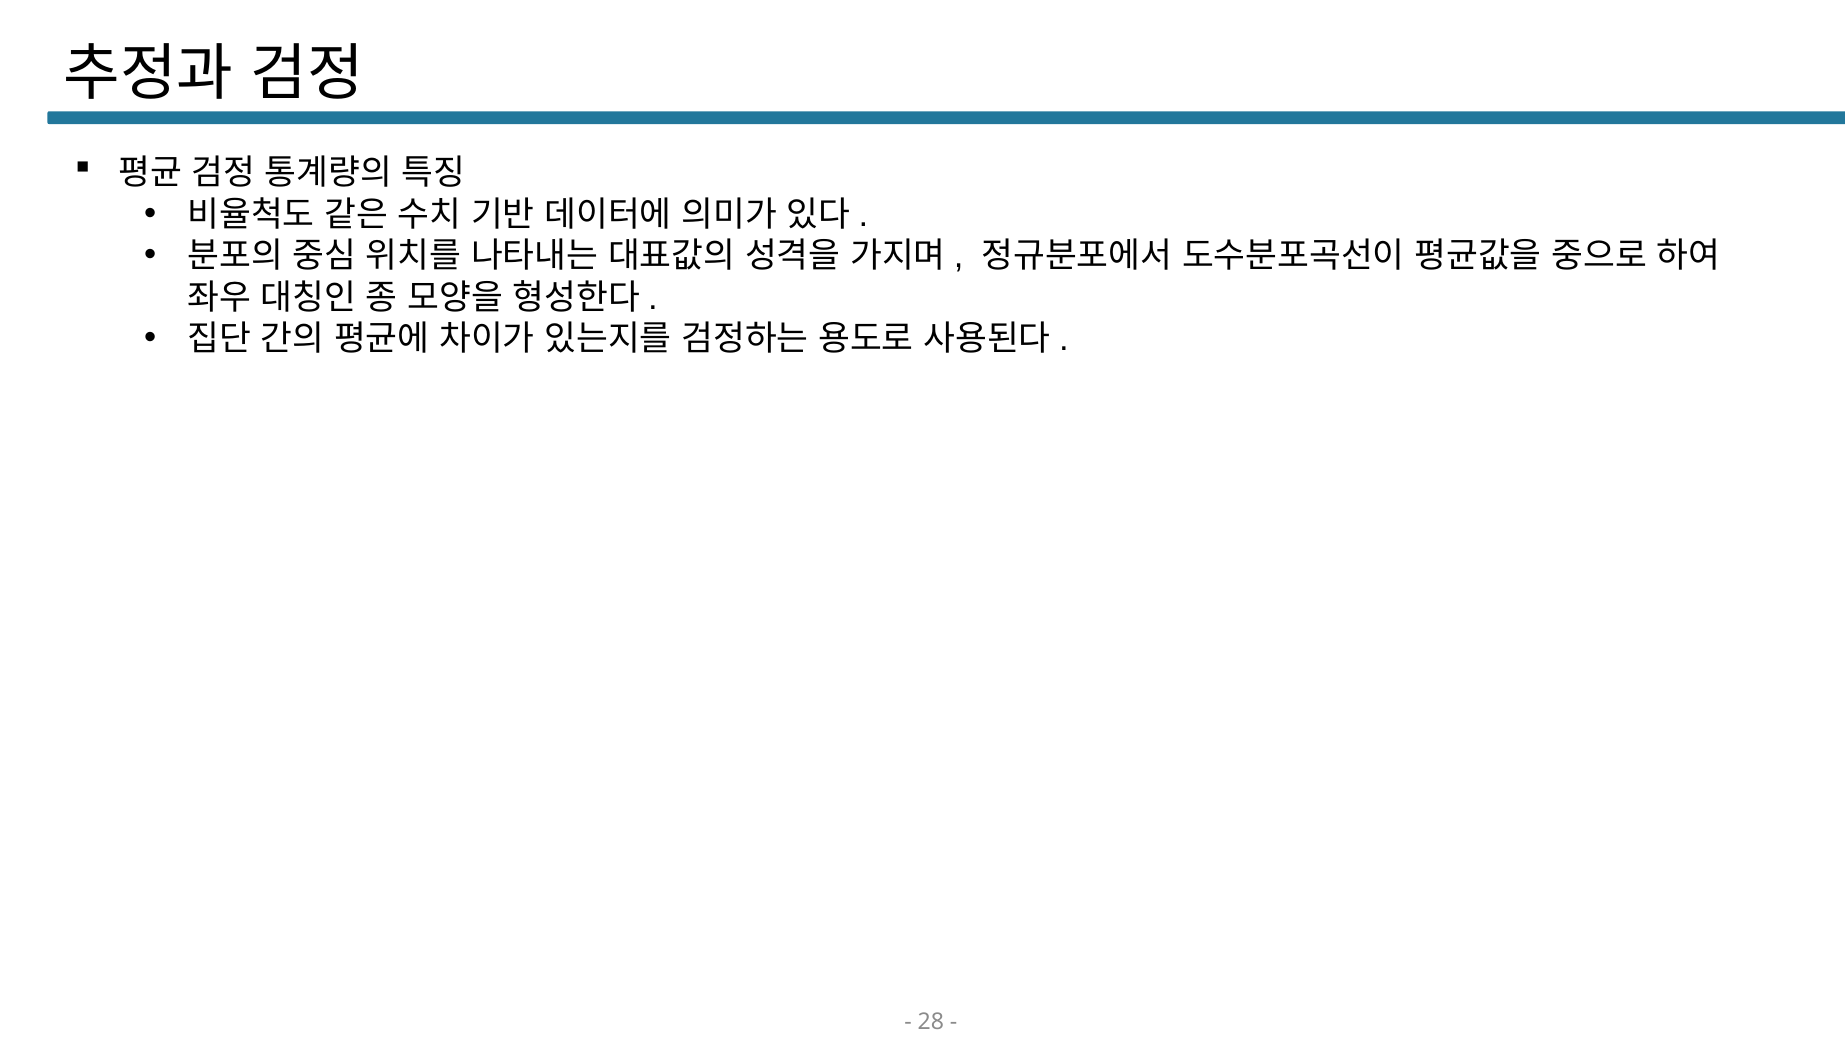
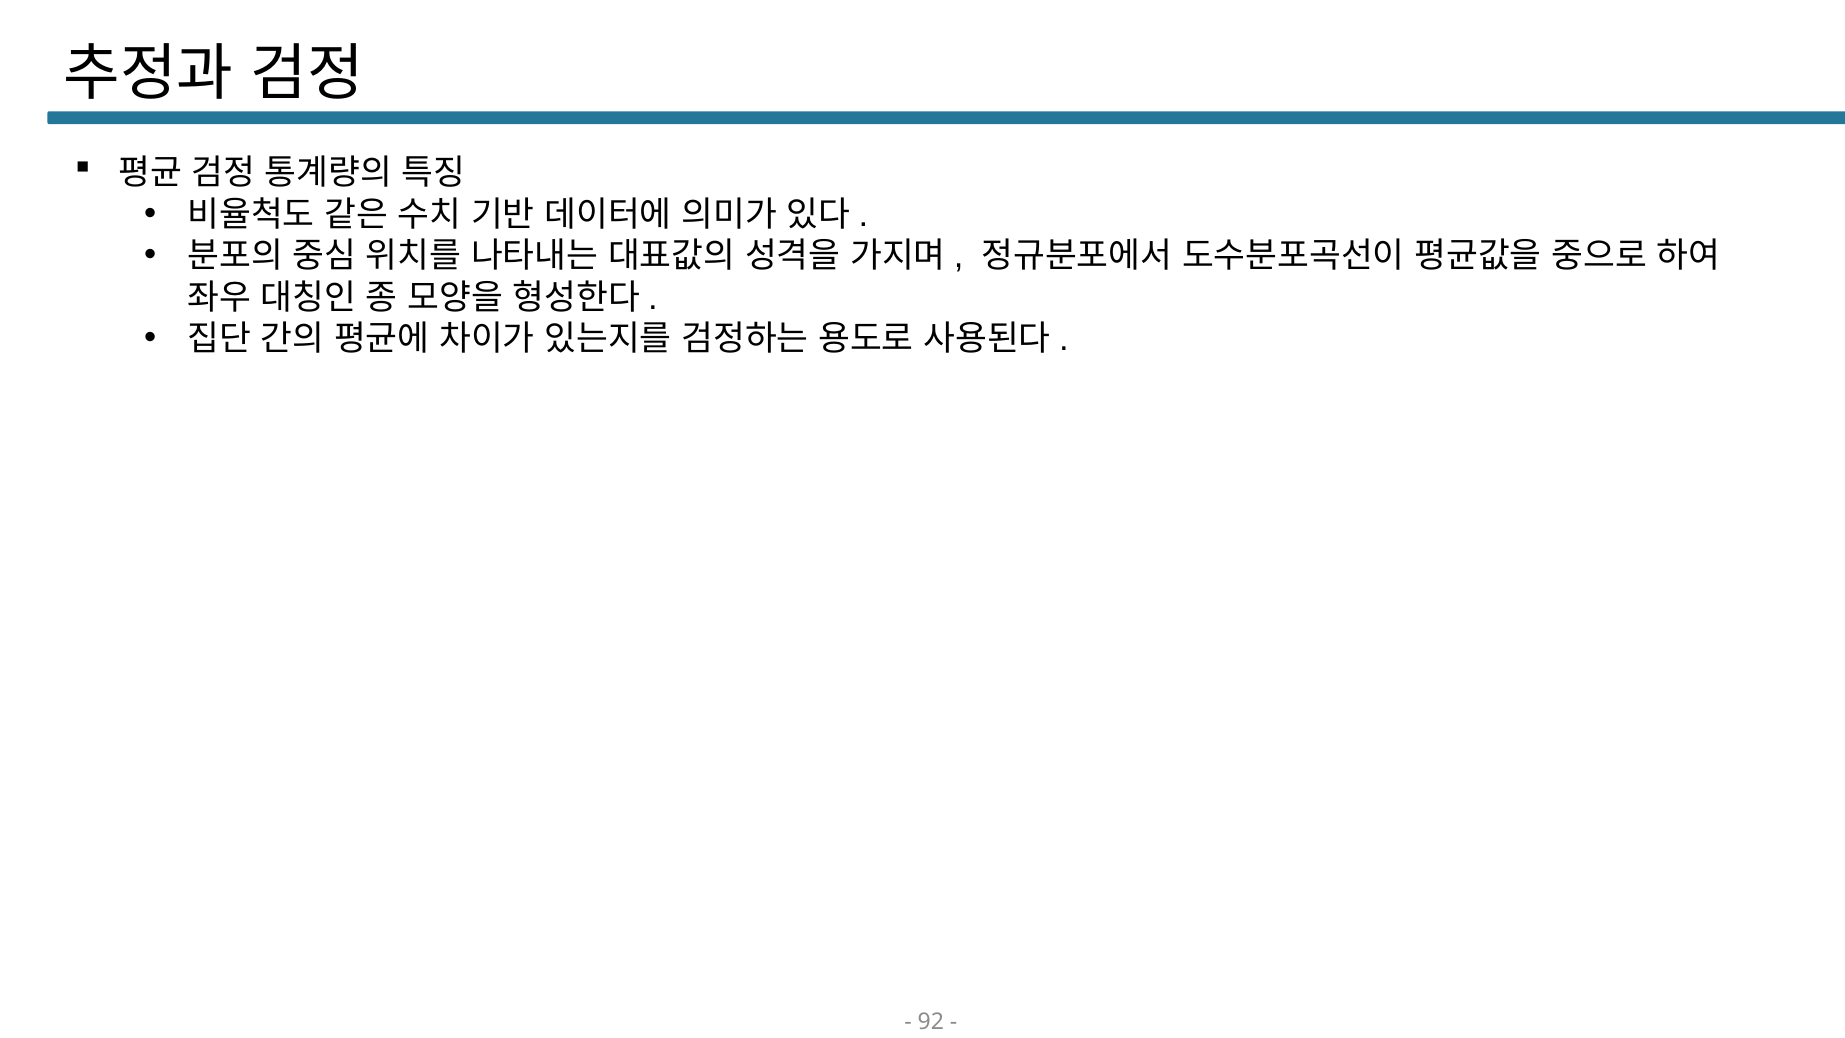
28: 28 -> 92 (931, 1021)
